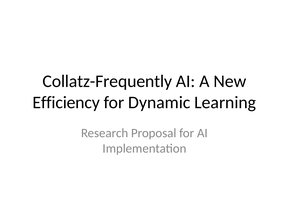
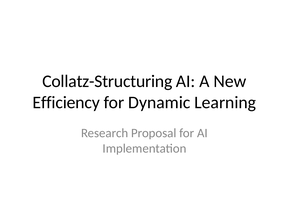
Collatz-Frequently: Collatz-Frequently -> Collatz-Structuring (107, 81)
